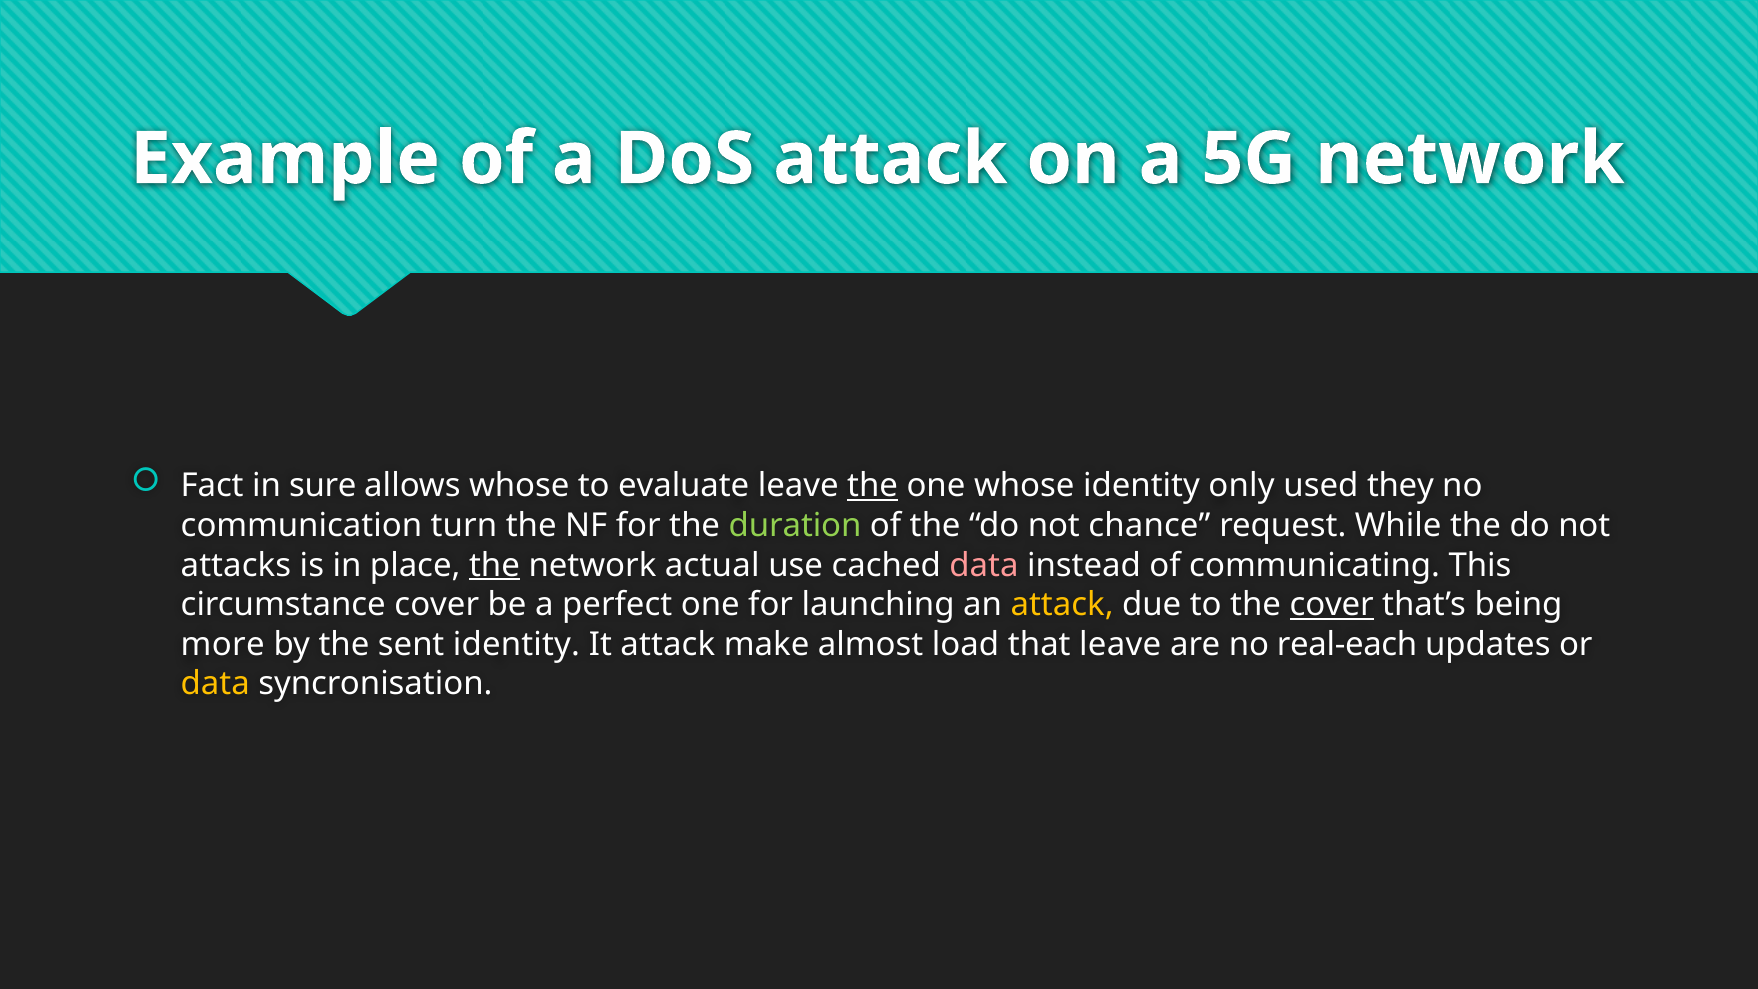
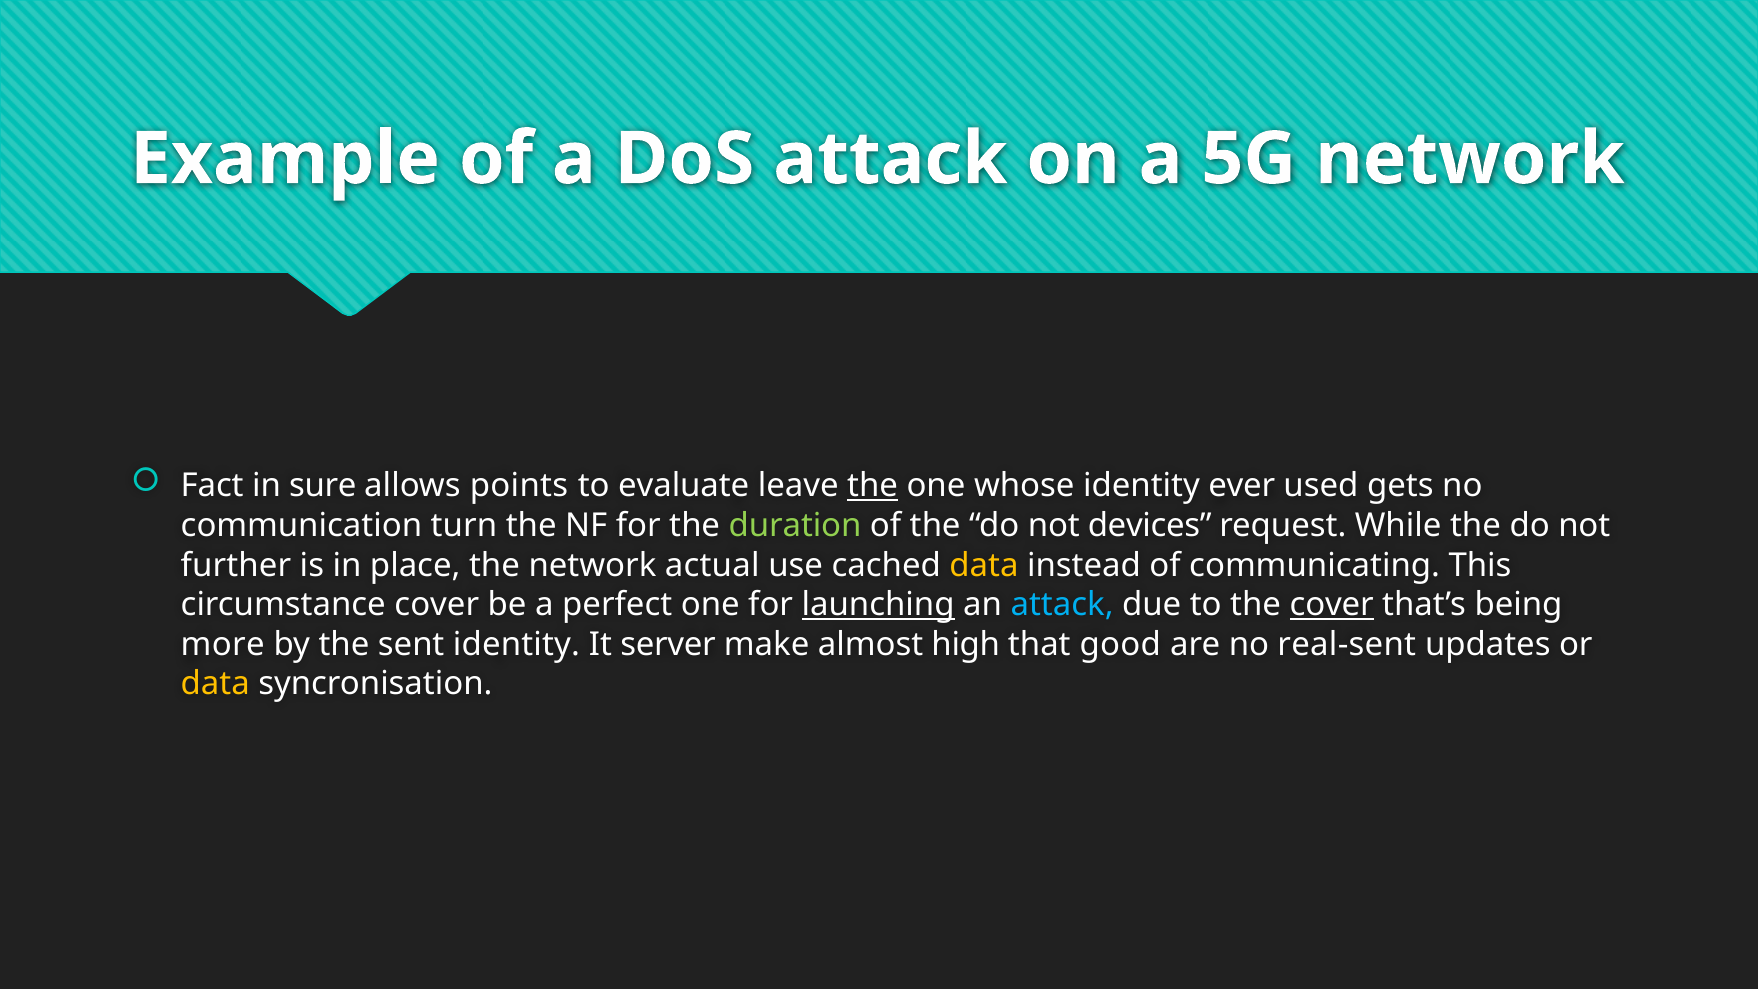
allows whose: whose -> points (519, 486)
only: only -> ever (1242, 486)
they: they -> gets (1400, 486)
chance: chance -> devices (1150, 526)
attacks: attacks -> further (236, 565)
the underline: present -> none (494, 565)
data colour: pink -> yellow (984, 565)
launching underline: none -> present (878, 605)
attack colour: yellow -> light blue (1062, 605)
It attack: attack -> server (668, 644)
load: load -> high (966, 644)
that leave: leave -> good (1120, 644)
real-each: real-each -> real-sent (1347, 644)
